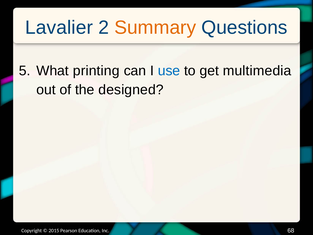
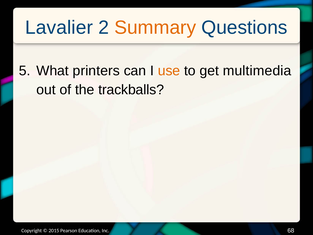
printing: printing -> printers (96, 71)
use colour: blue -> orange (169, 71)
designed: designed -> trackballs (131, 90)
